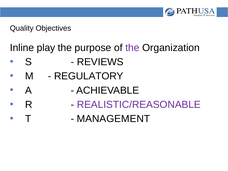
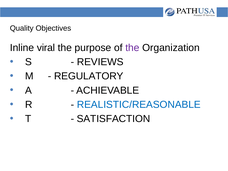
play: play -> viral (46, 48)
REALISTIC/REASONABLE colour: purple -> blue (139, 105)
MANAGEMENT: MANAGEMENT -> SATISFACTION (113, 119)
